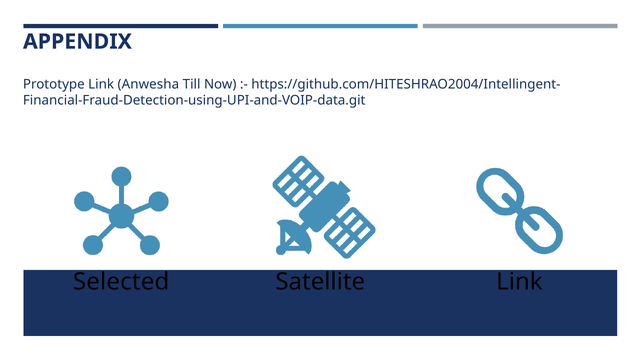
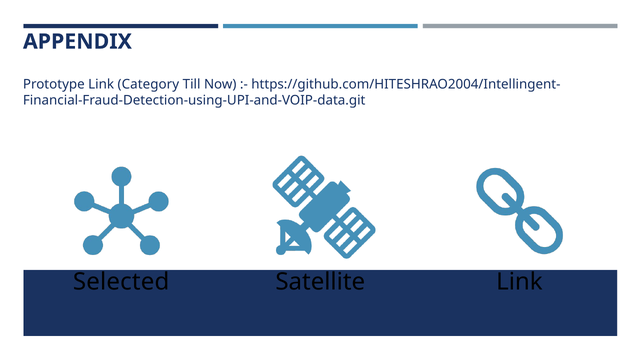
Anwesha: Anwesha -> Category (148, 84)
